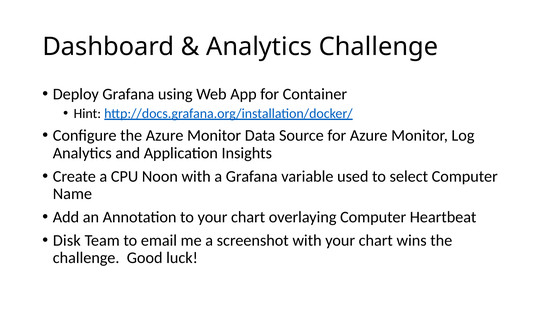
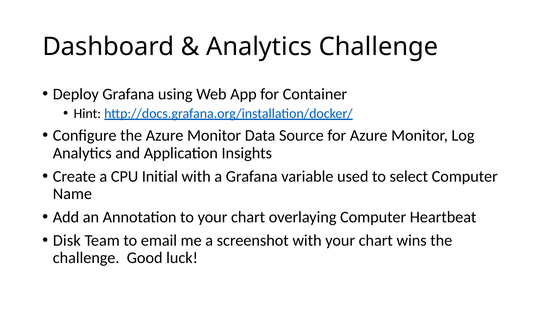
Noon: Noon -> Initial (160, 176)
